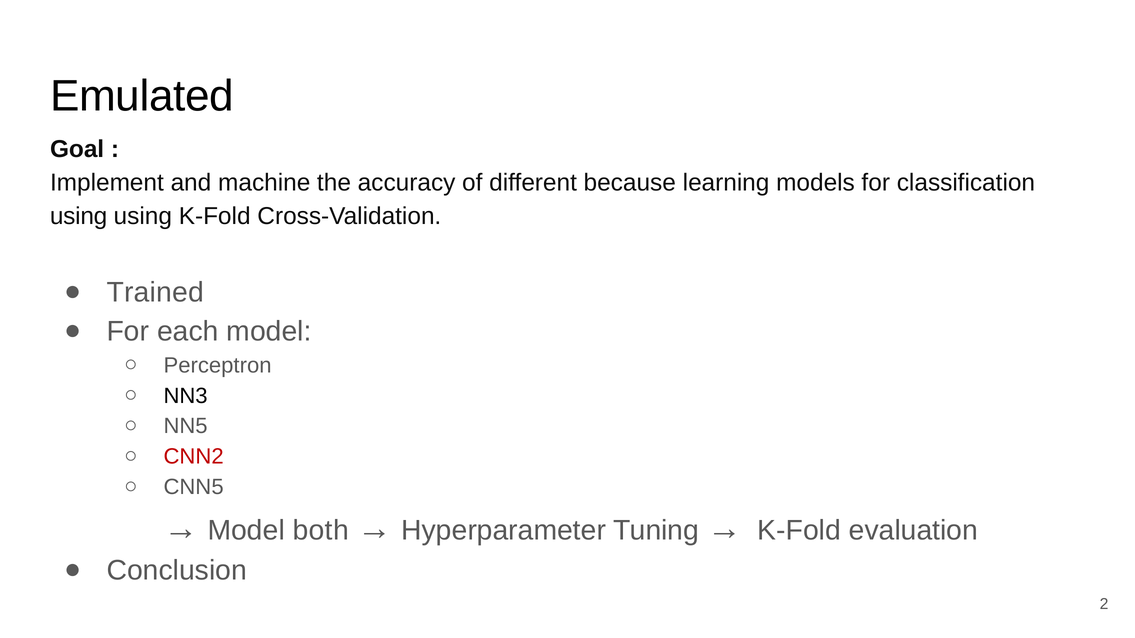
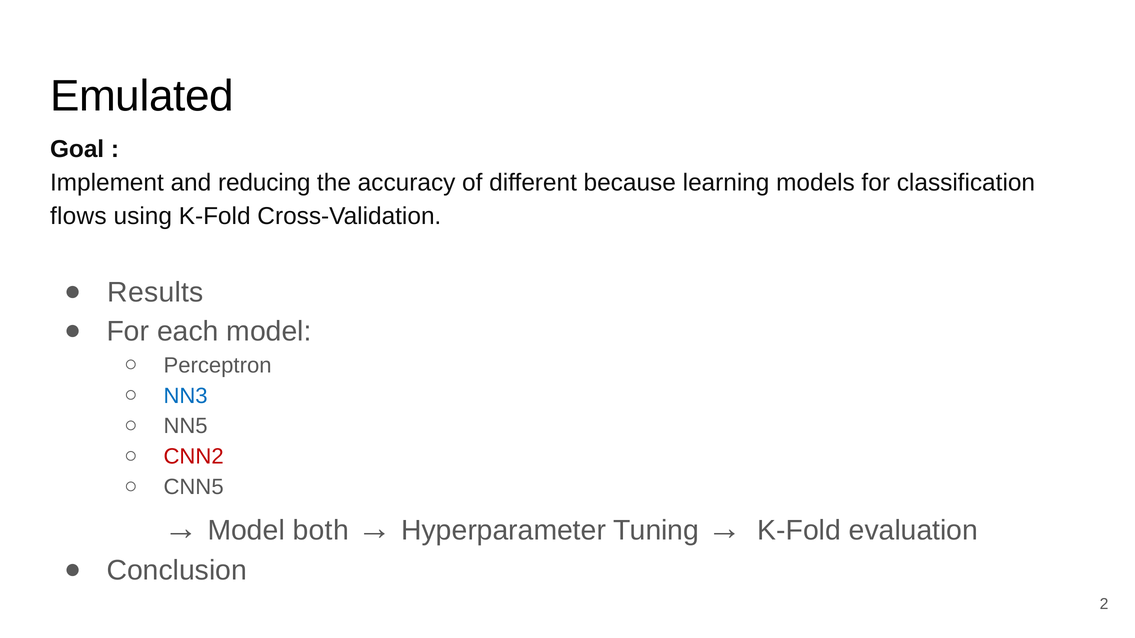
machine: machine -> reducing (264, 183)
using: using -> flows (78, 217)
Trained: Trained -> Results (155, 293)
NN3 colour: black -> blue (186, 396)
